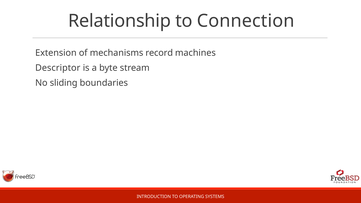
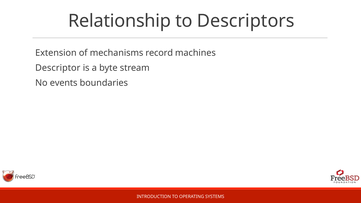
Connection: Connection -> Descriptors (246, 21)
sliding: sliding -> events (64, 83)
